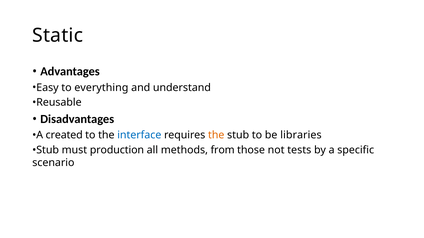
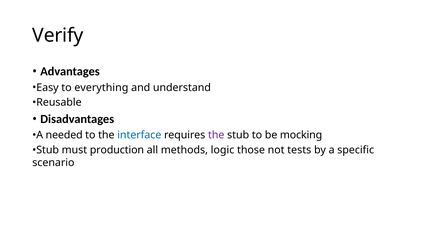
Static: Static -> Verify (58, 36)
created: created -> needed (64, 135)
the colour: orange -> purple (216, 135)
libraries: libraries -> mocking (301, 135)
from: from -> logic (223, 150)
